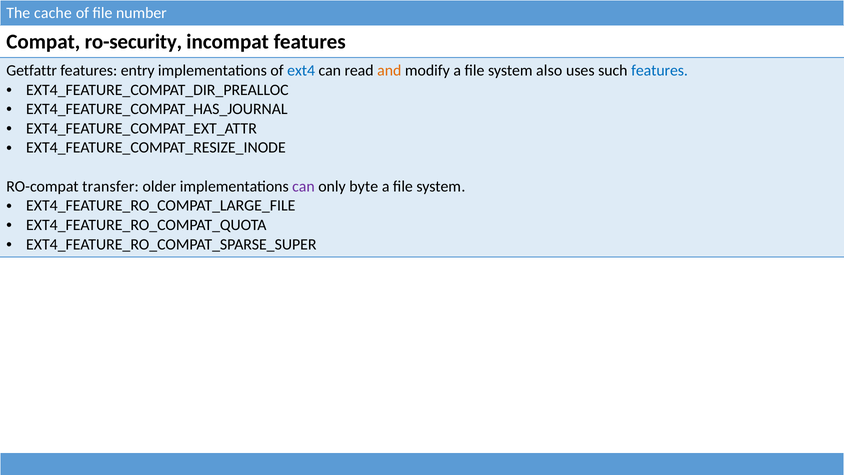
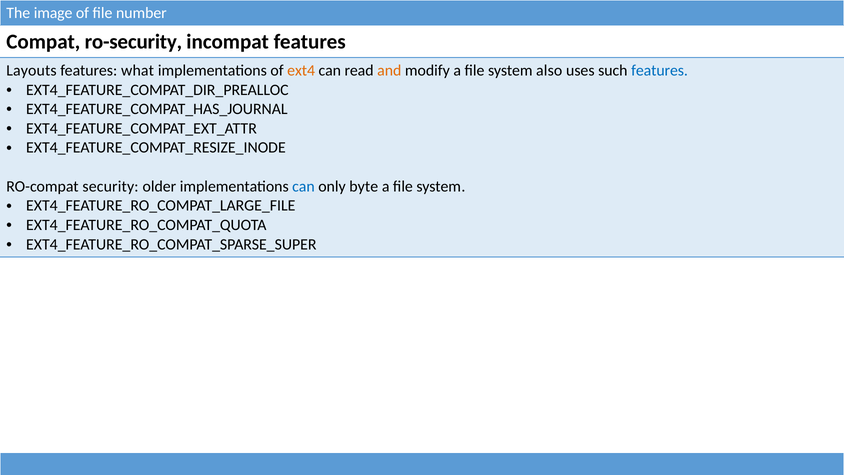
cache: cache -> image (53, 13)
Getfattr: Getfattr -> Layouts (31, 70)
entry: entry -> what (138, 70)
ext4 colour: blue -> orange (301, 70)
transfer: transfer -> security (110, 186)
can colour: purple -> blue (303, 186)
